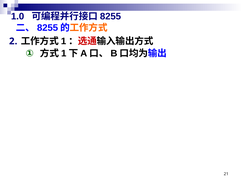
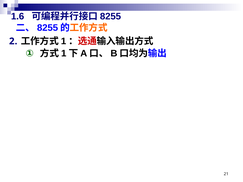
1.0: 1.0 -> 1.6 (18, 16)
